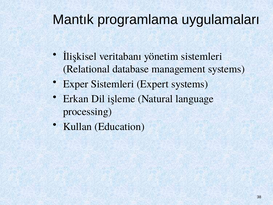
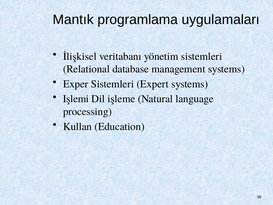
Erkan: Erkan -> Işlemi (76, 99)
